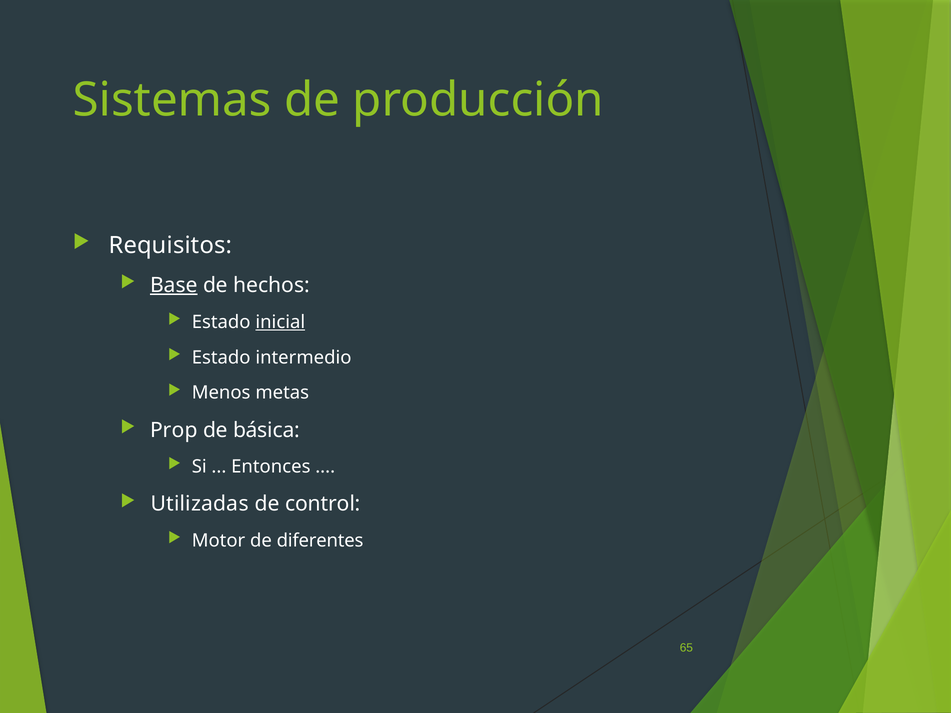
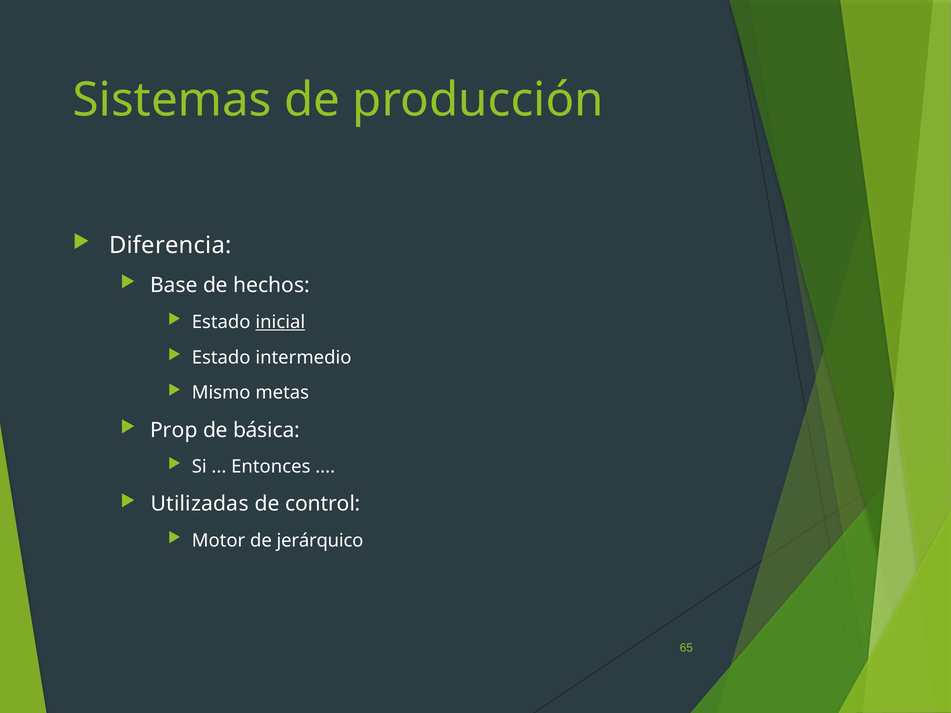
Requisitos: Requisitos -> Diferencia (170, 245)
Base underline: present -> none (174, 285)
Menos: Menos -> Mismo (221, 393)
diferentes: diferentes -> jerárquico (320, 541)
